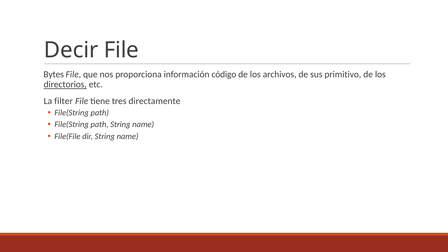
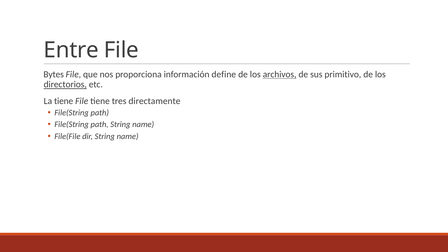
Decir: Decir -> Entre (71, 50)
código: código -> define (224, 74)
archivos underline: none -> present (280, 74)
La filter: filter -> tiene (64, 101)
